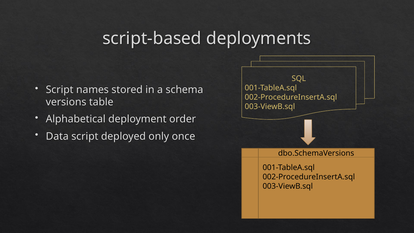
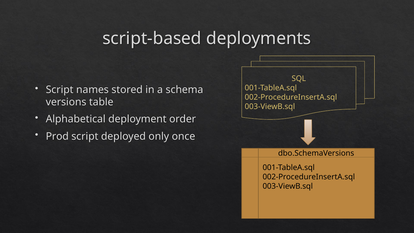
Data: Data -> Prod (57, 136)
